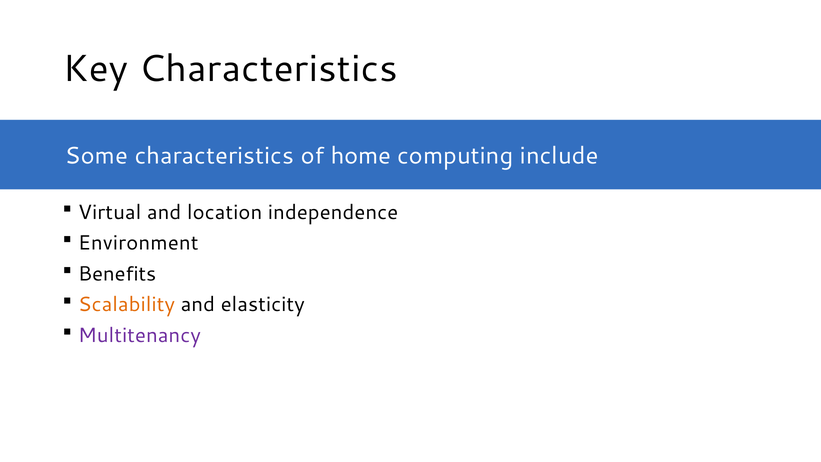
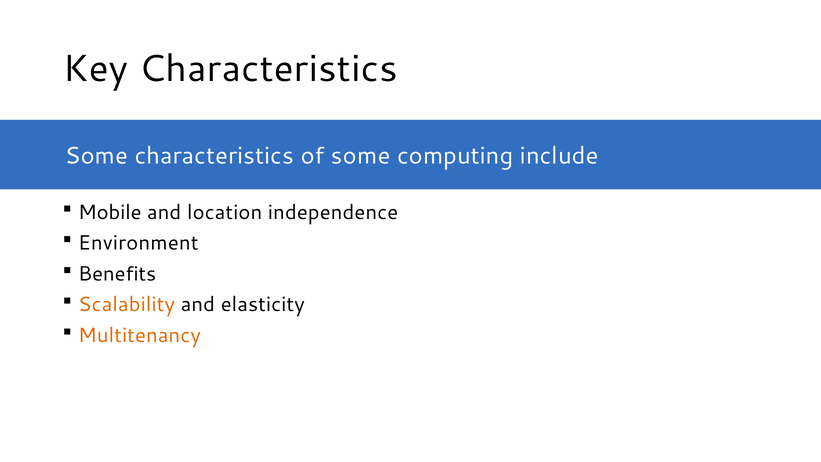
of home: home -> some (361, 156)
Virtual: Virtual -> Mobile (110, 212)
Multitenancy colour: purple -> orange (139, 335)
